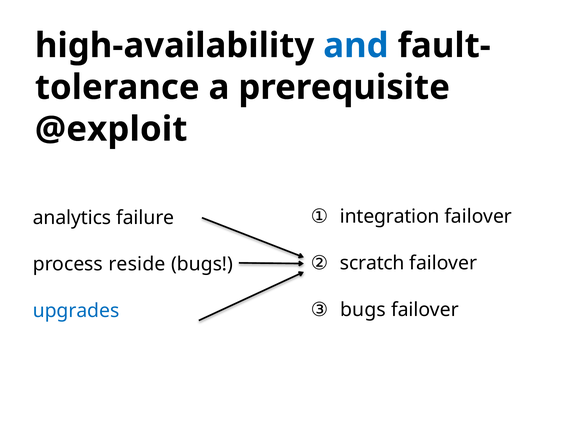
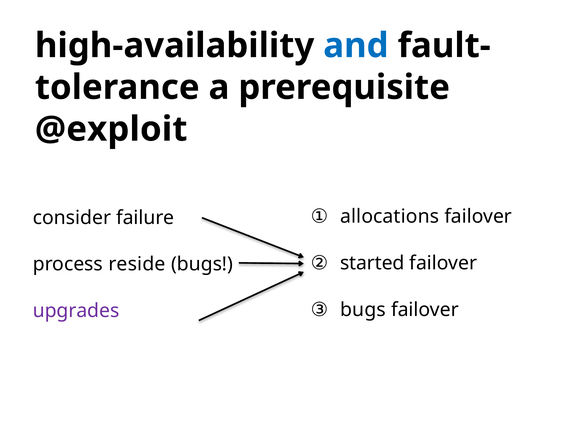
integration: integration -> allocations (390, 216)
analytics: analytics -> consider (72, 217)
scratch: scratch -> started (372, 263)
upgrades colour: blue -> purple (76, 311)
